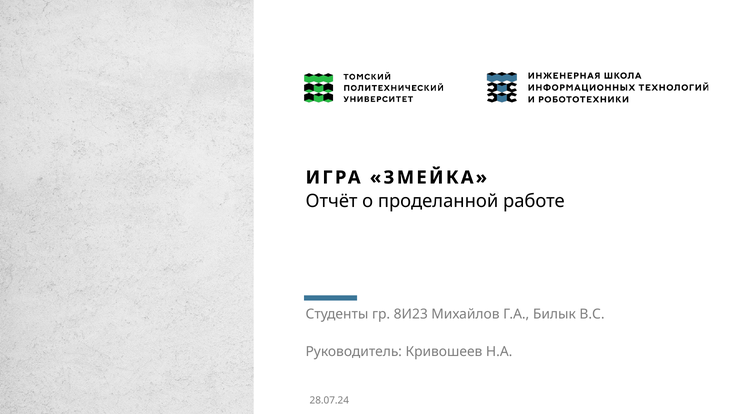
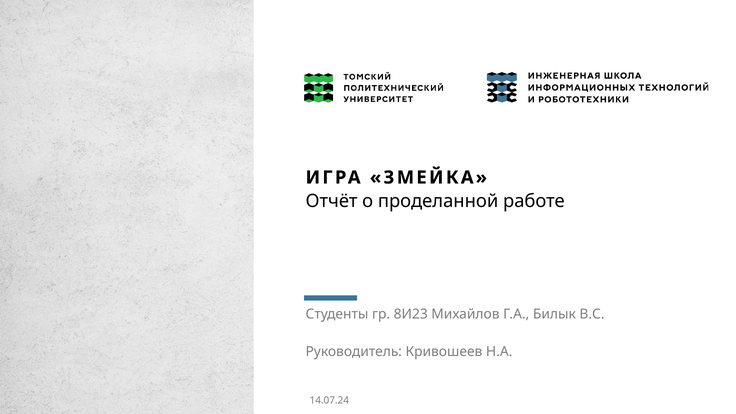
28.07.24: 28.07.24 -> 14.07.24 (329, 401)
